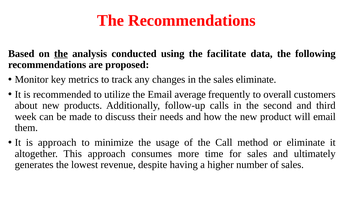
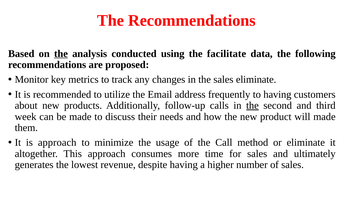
average: average -> address (190, 94)
to overall: overall -> having (277, 94)
the underline: none -> present (252, 105)
will email: email -> made (324, 116)
